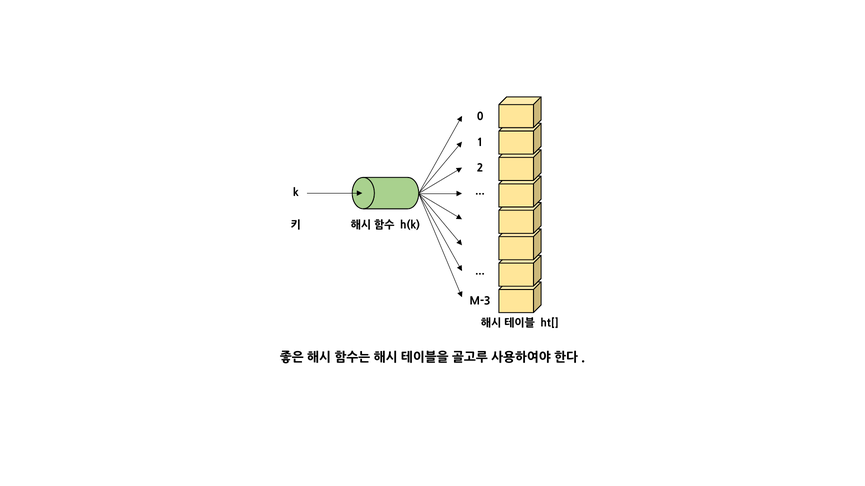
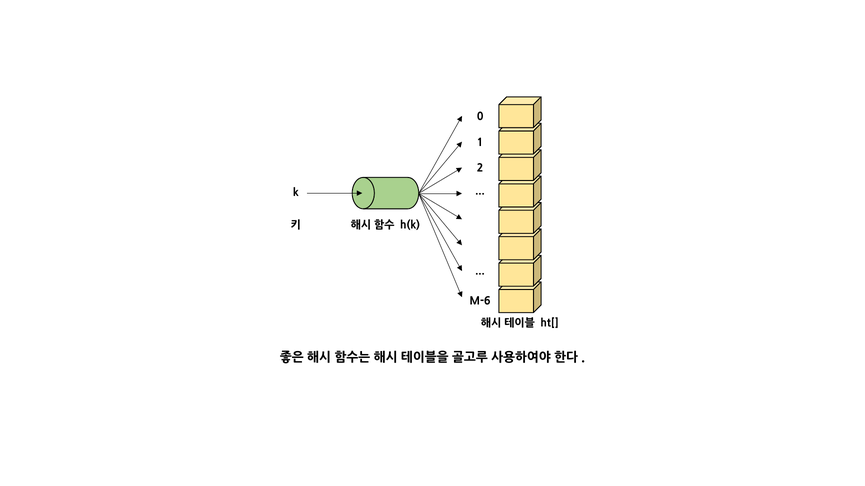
M-3: M-3 -> M-6 (480, 302)
